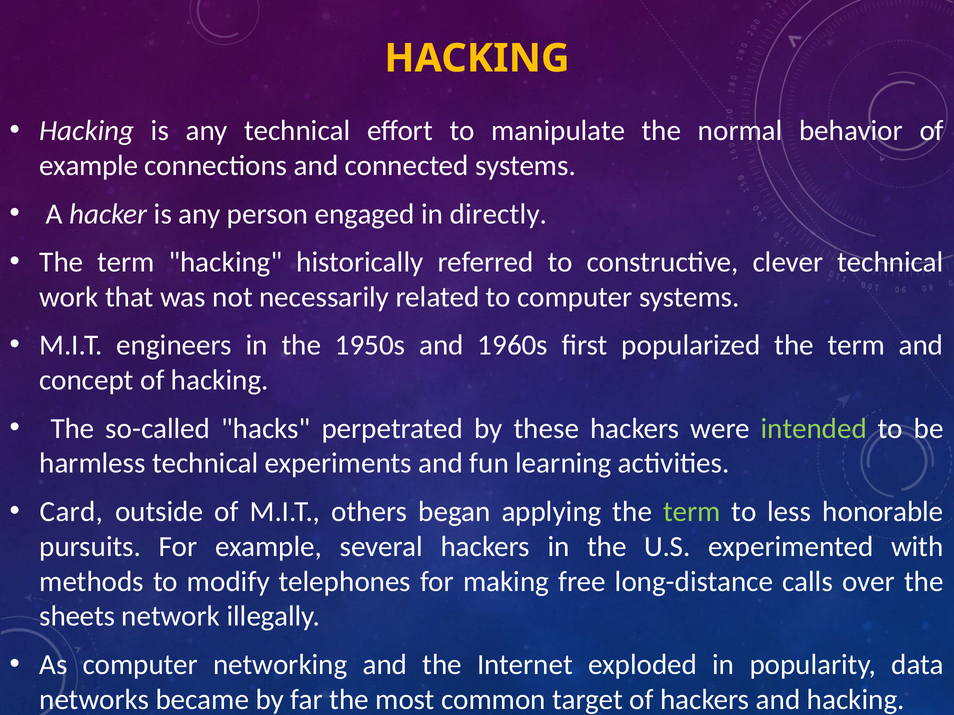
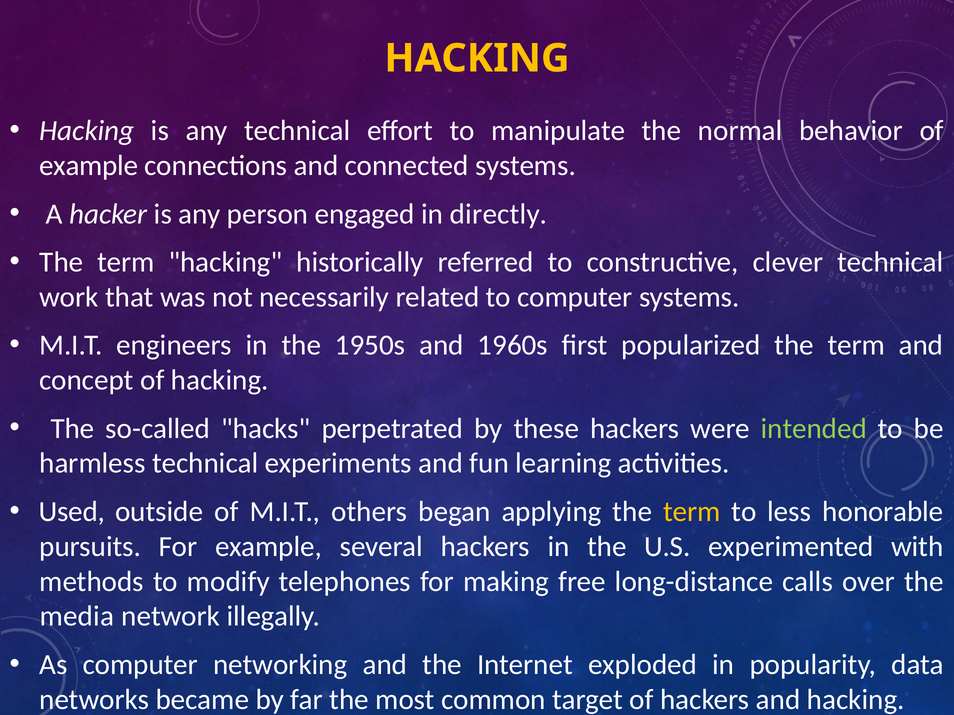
Card: Card -> Used (72, 512)
term colour: light green -> yellow (692, 512)
sheets: sheets -> media (77, 617)
